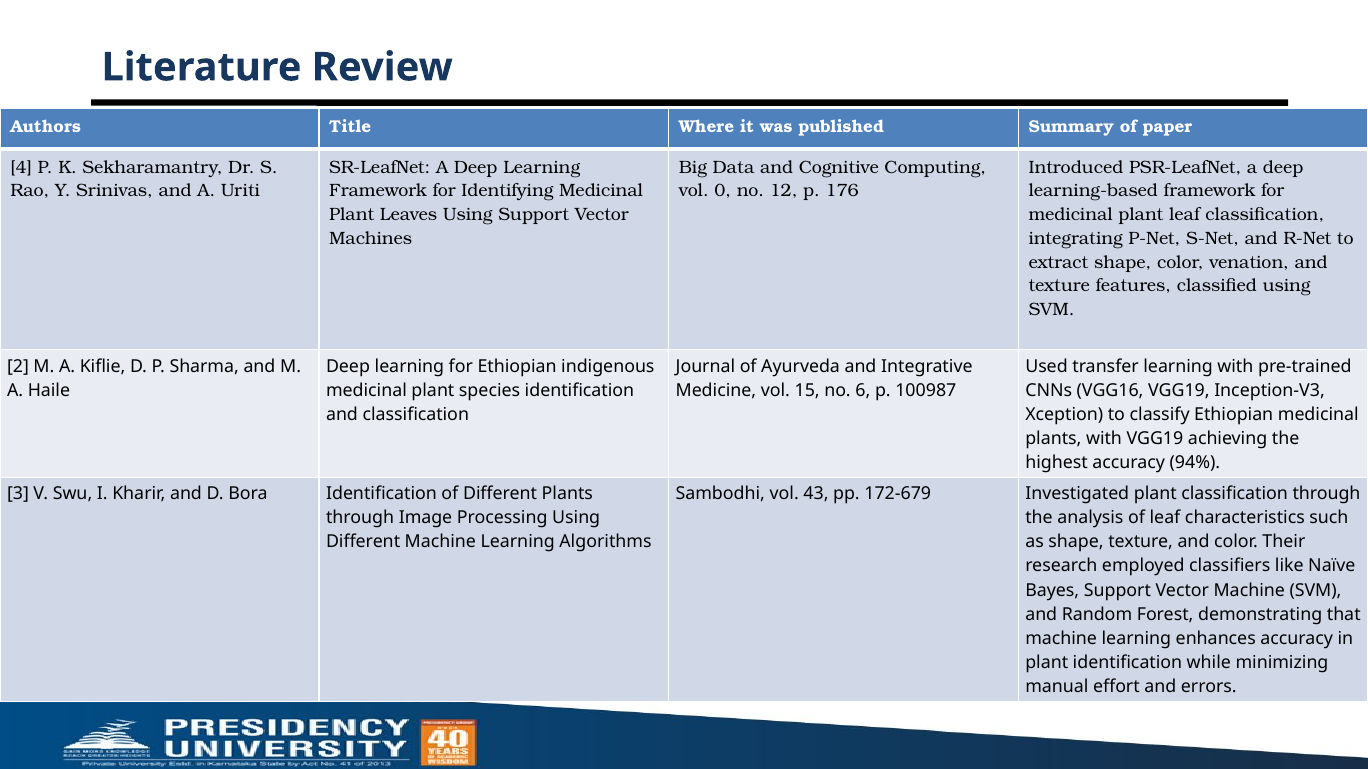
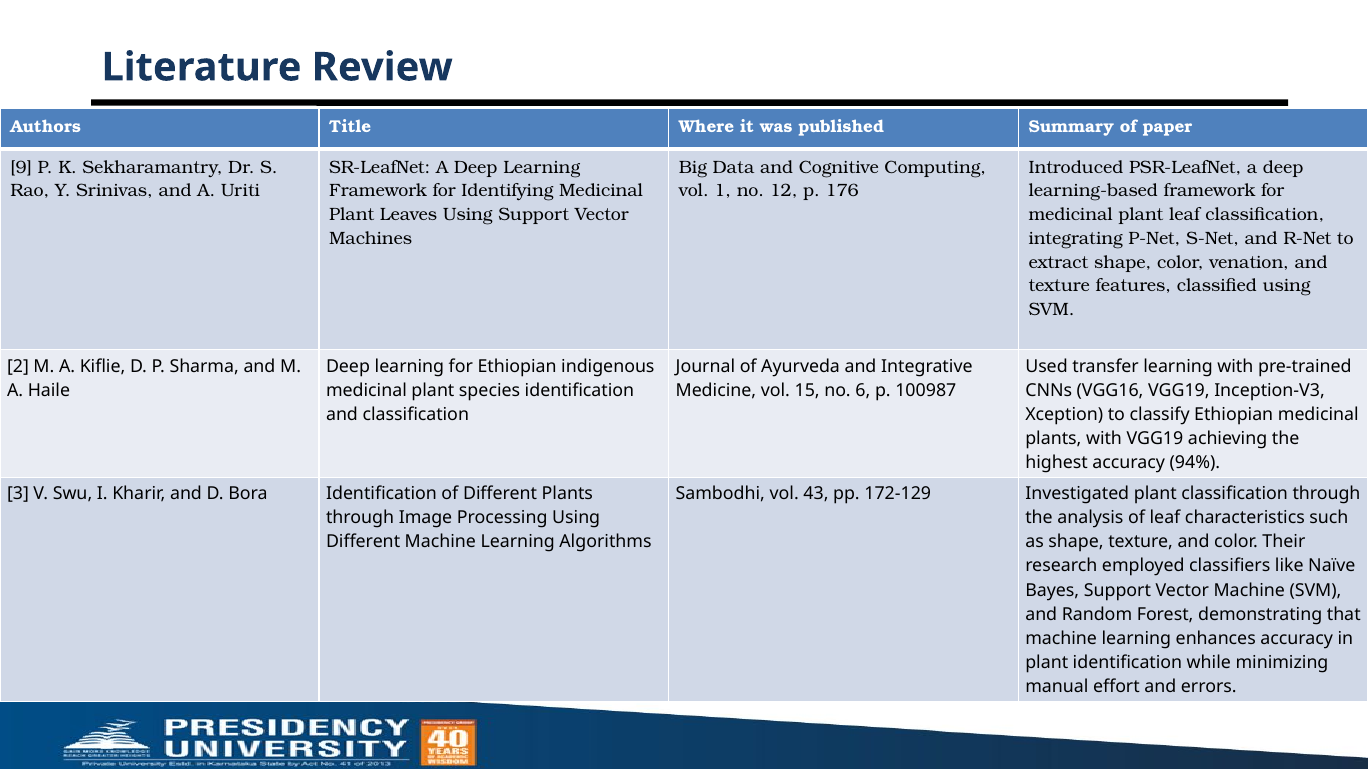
4: 4 -> 9 (21, 167)
0: 0 -> 1 (723, 191)
172-679: 172-679 -> 172-129 (898, 494)
